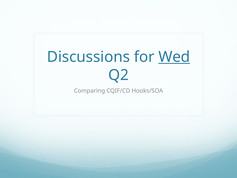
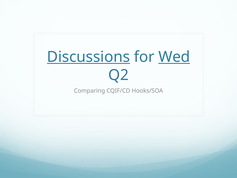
Discussions underline: none -> present (88, 57)
